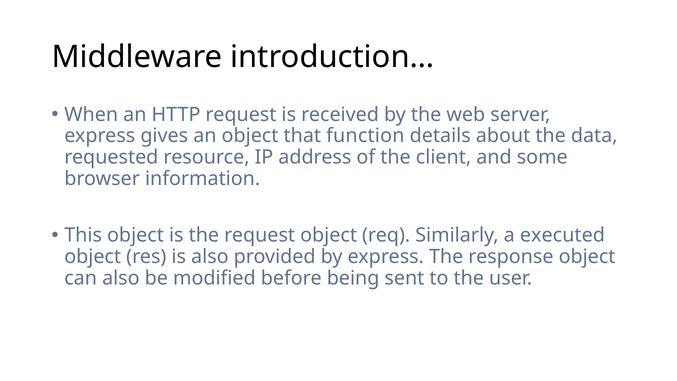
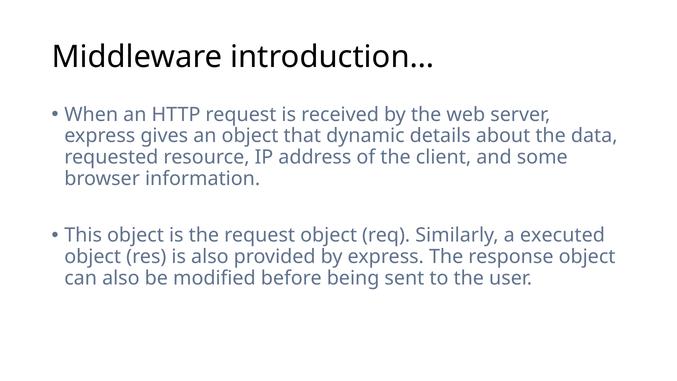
function: function -> dynamic (365, 136)
